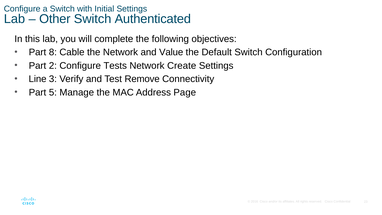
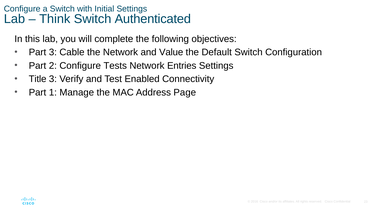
Other: Other -> Think (55, 19)
Part 8: 8 -> 3 (53, 52)
Create: Create -> Entries (182, 66)
Line: Line -> Title (38, 79)
Remove: Remove -> Enabled (142, 79)
5: 5 -> 1 (53, 92)
